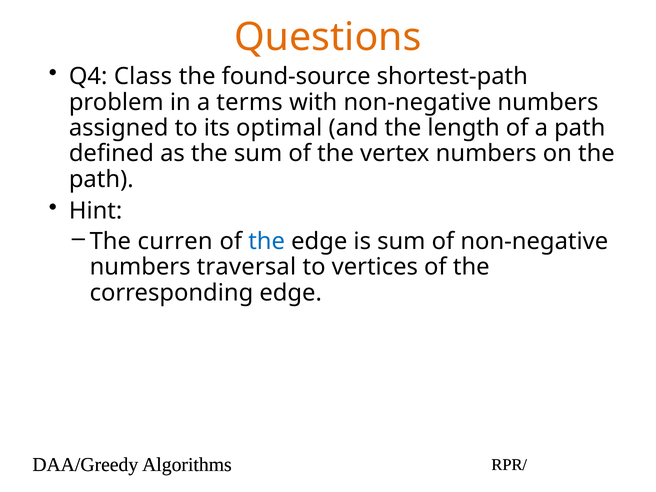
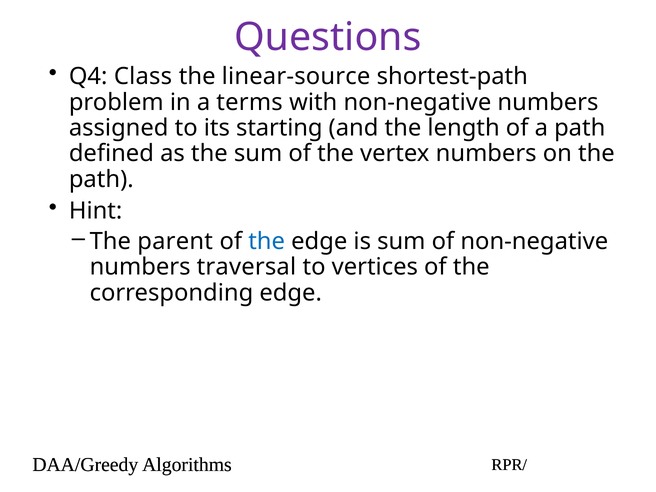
Questions colour: orange -> purple (328, 37)
found-source: found-source -> linear-source (296, 77)
optimal: optimal -> starting (279, 128)
curren: curren -> parent (175, 241)
